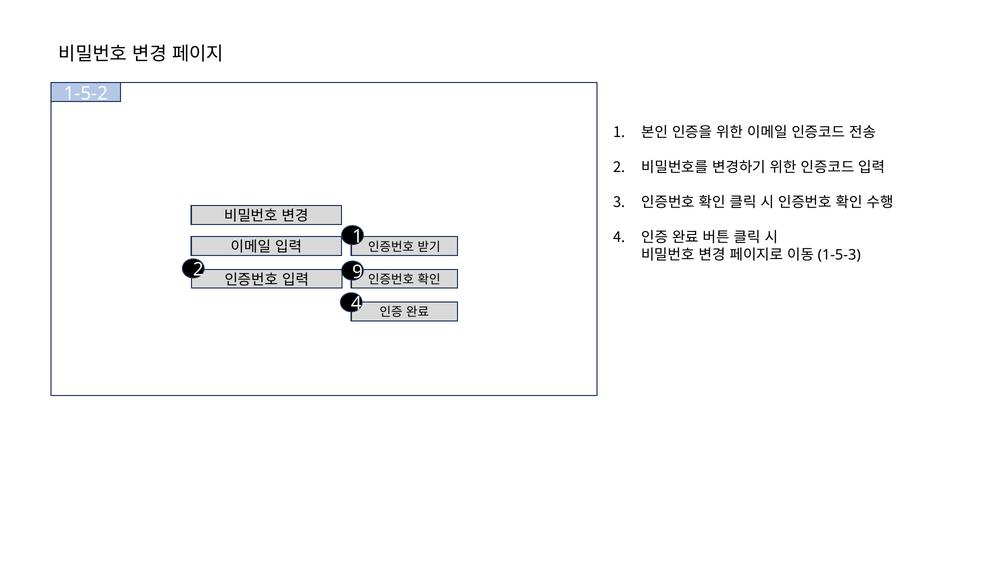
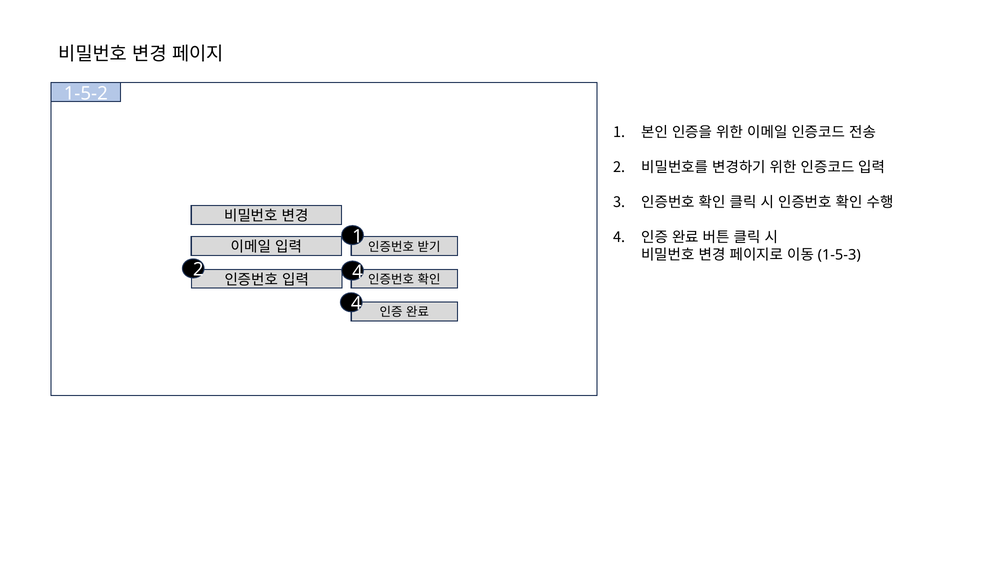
2 9: 9 -> 4 (358, 272)
